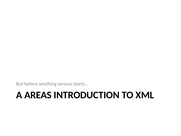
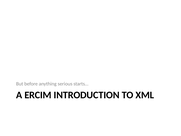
AREAS: AREAS -> ERCIM (38, 95)
